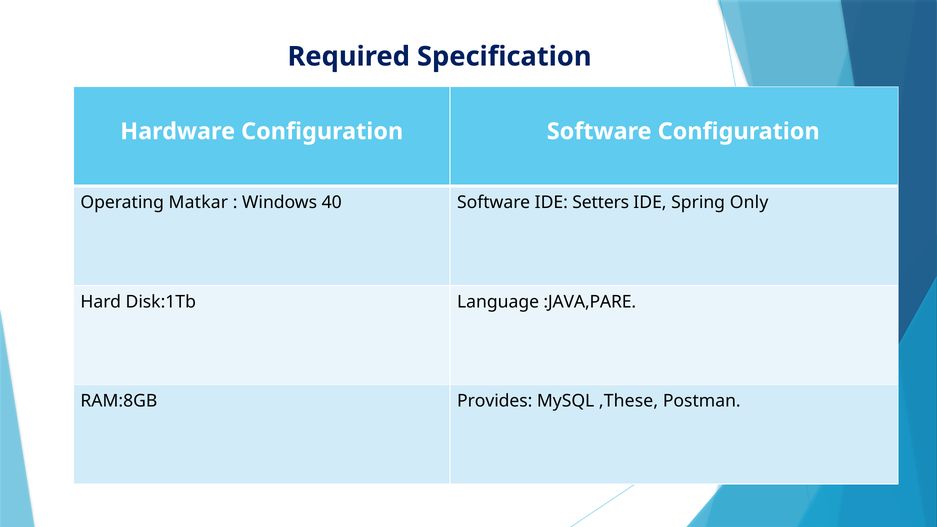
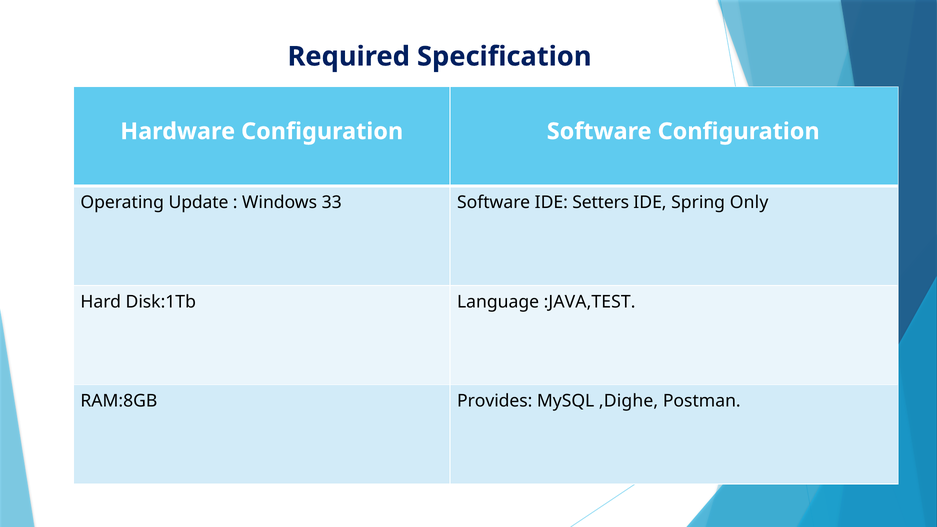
Matkar: Matkar -> Update (199, 202)
40: 40 -> 33 (332, 202)
:JAVA,PARE: :JAVA,PARE -> :JAVA,TEST (590, 302)
,These: ,These -> ,Dighe (629, 401)
